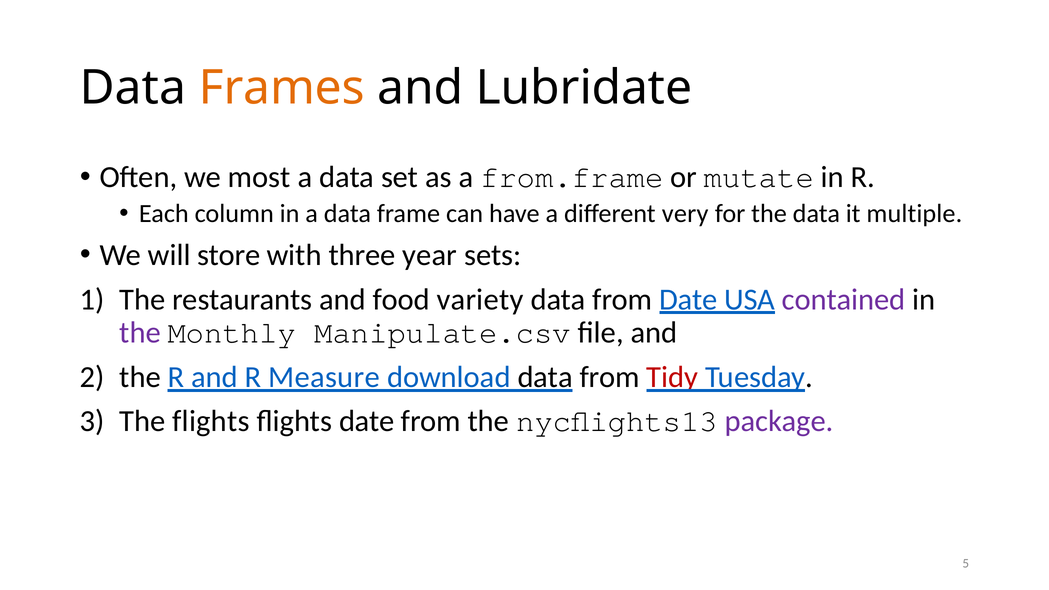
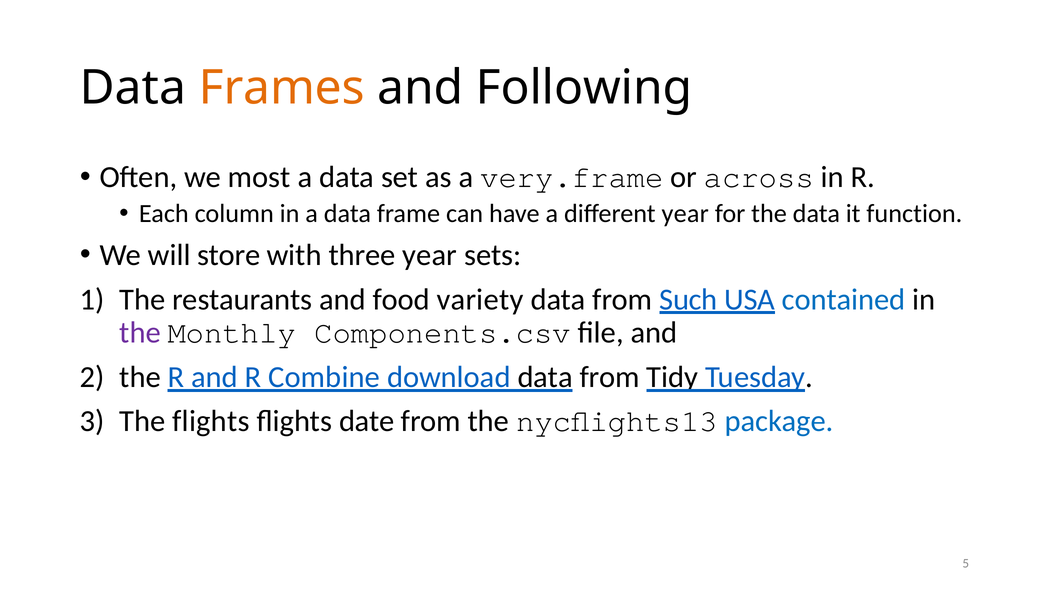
Lubridate: Lubridate -> Following (584, 88)
from.frame: from.frame -> very.frame (572, 177)
mutate: mutate -> across (759, 177)
different very: very -> year (685, 214)
multiple: multiple -> function (914, 214)
from Date: Date -> Such (688, 300)
contained colour: purple -> blue (844, 300)
Manipulate.csv: Manipulate.csv -> Components.csv (443, 333)
Measure: Measure -> Combine (324, 377)
Tidy colour: red -> black (672, 377)
package colour: purple -> blue (779, 421)
